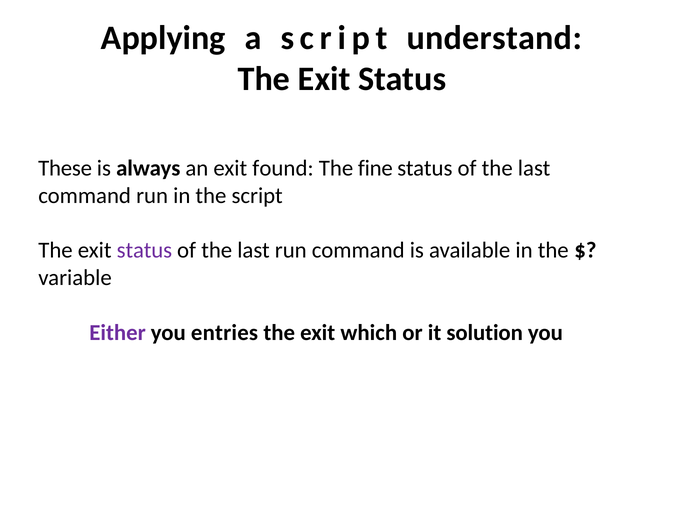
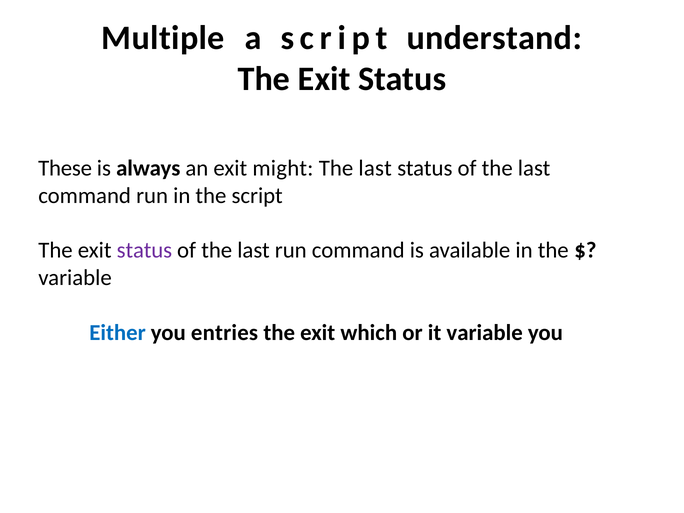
Applying: Applying -> Multiple (163, 38)
found: found -> might (283, 168)
fine: fine -> last (375, 168)
Either colour: purple -> blue (118, 333)
it solution: solution -> variable (485, 333)
